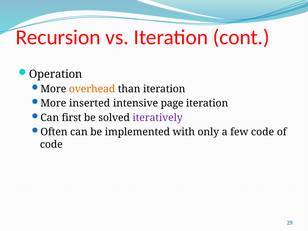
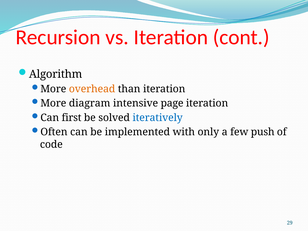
Operation: Operation -> Algorithm (56, 74)
inserted: inserted -> diagram (90, 103)
iteratively colour: purple -> blue (158, 118)
few code: code -> push (263, 132)
